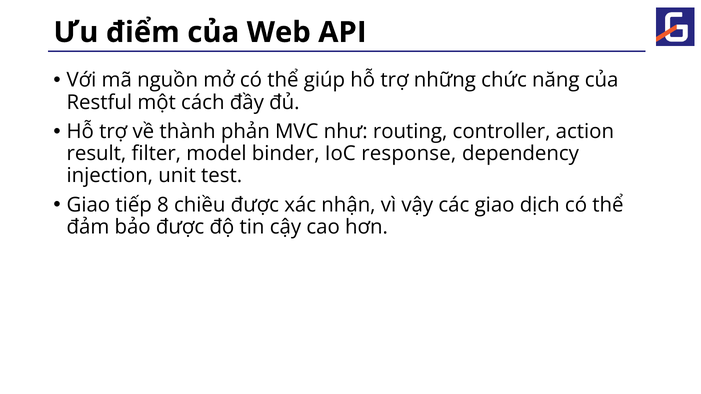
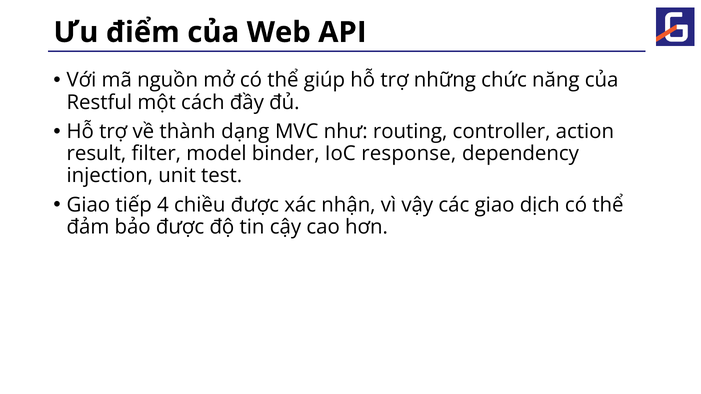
phản: phản -> dạng (245, 132)
8: 8 -> 4 (163, 205)
